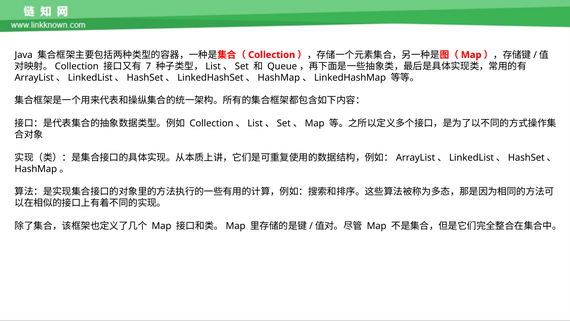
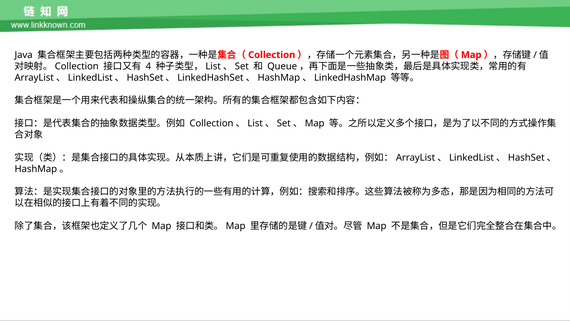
7: 7 -> 4 (148, 66)
